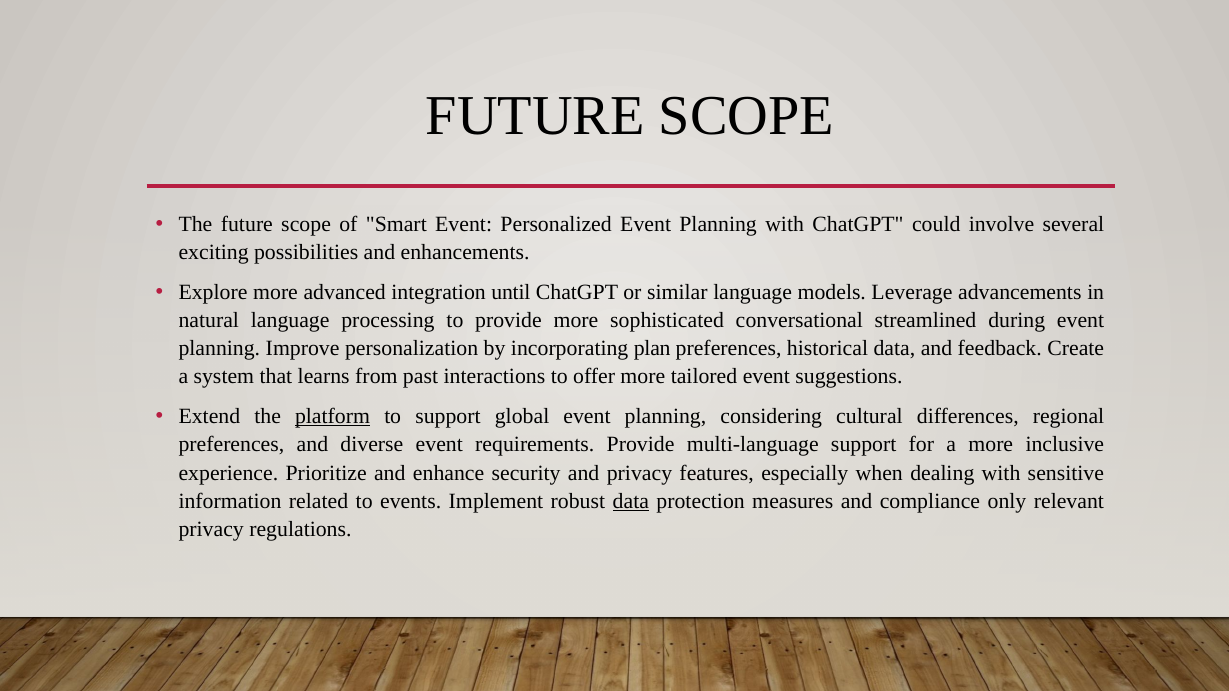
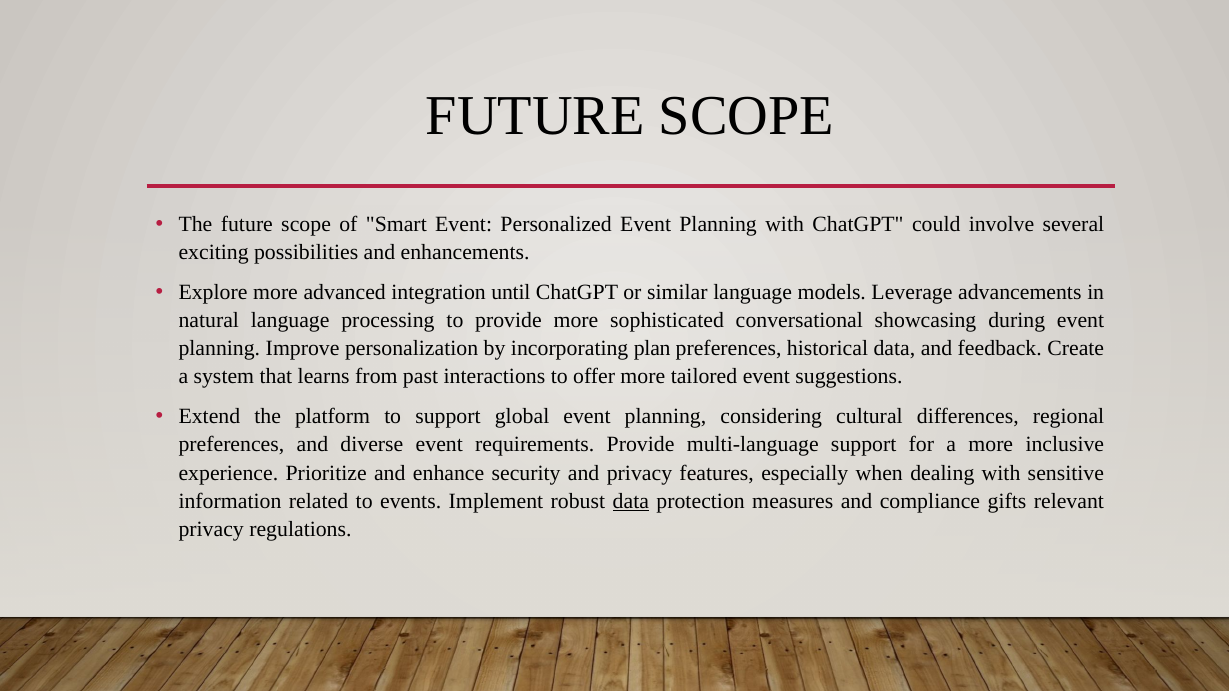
streamlined: streamlined -> showcasing (926, 321)
platform underline: present -> none (333, 417)
only: only -> gifts (1007, 501)
